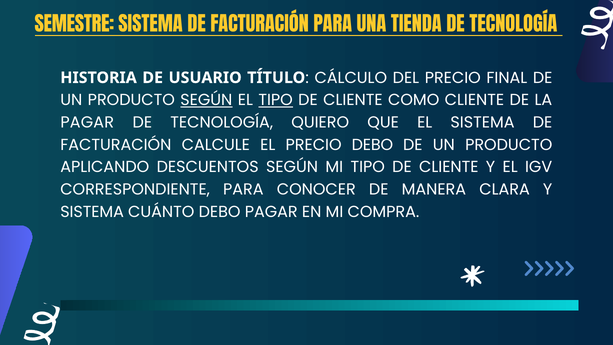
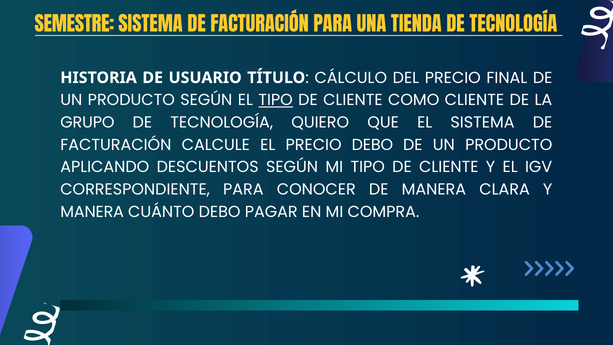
SEGÚN underline: present -> none (206, 100)
PAGAR: PAGAR -> GRUPO (87, 122)
SISTEMA: SISTEMA -> MANERA (92, 212)
